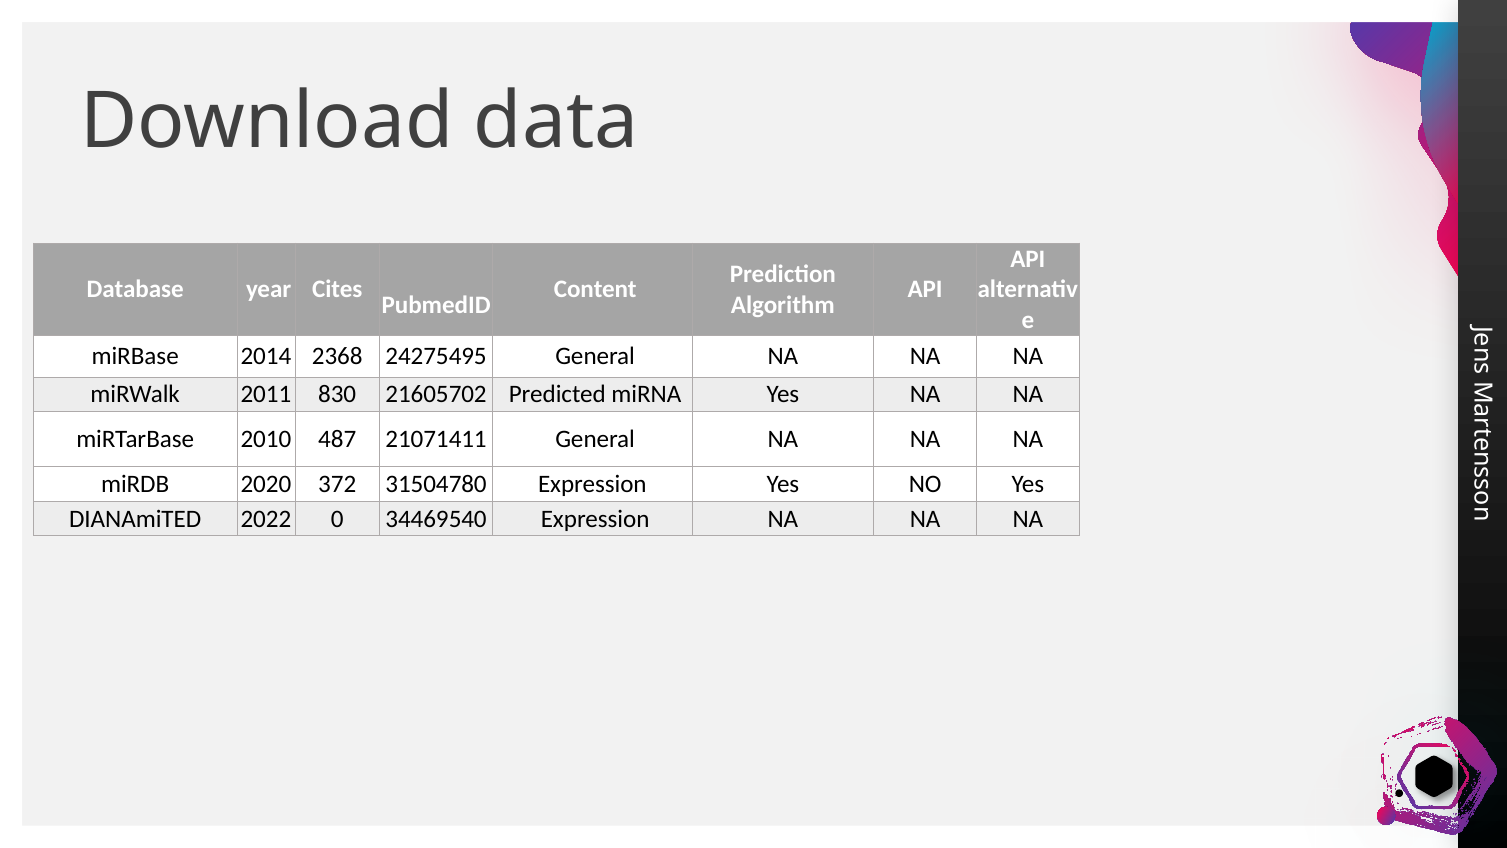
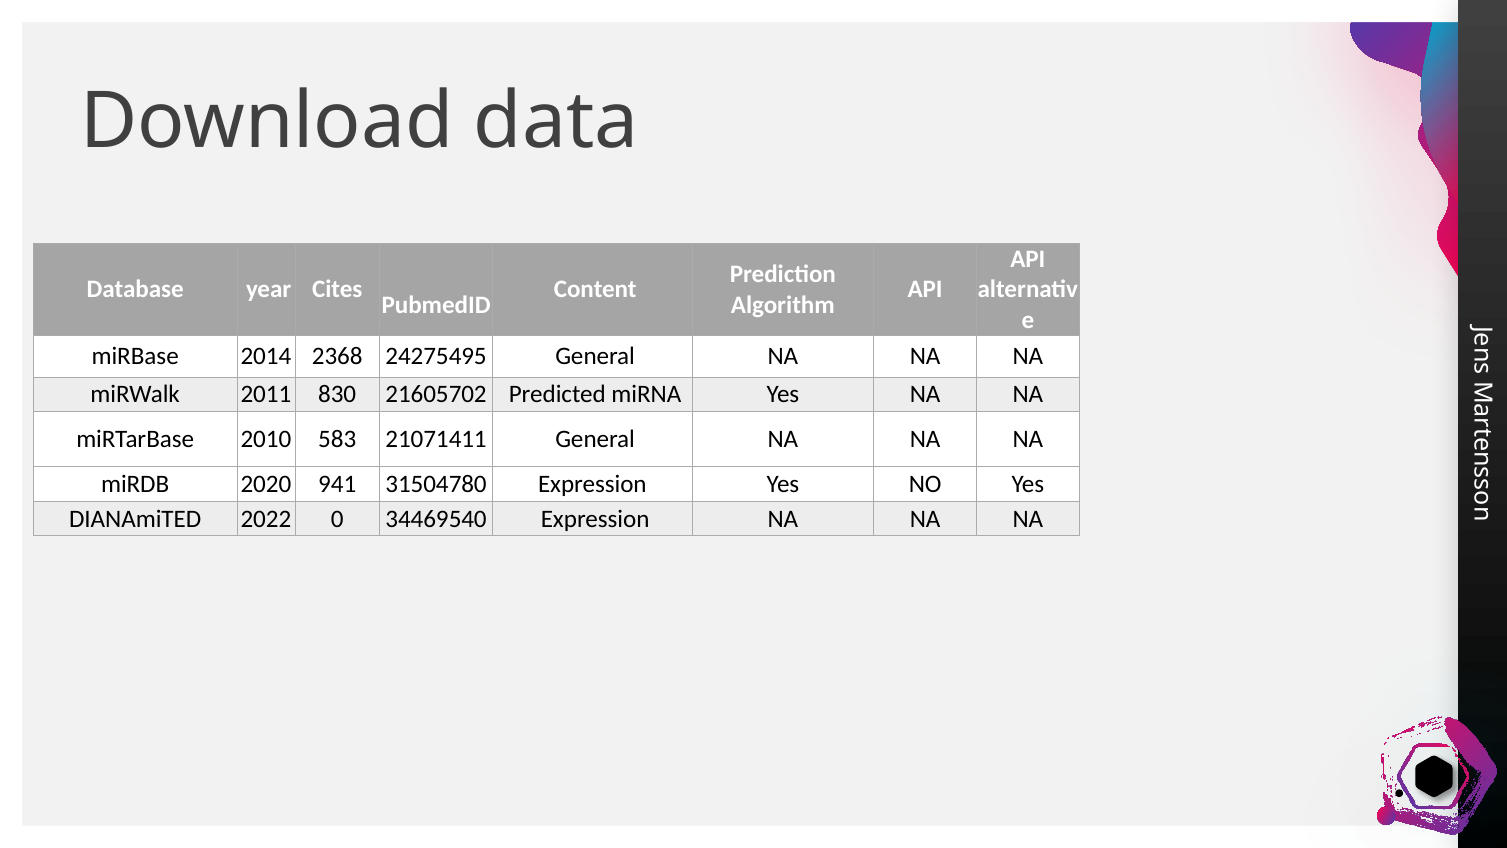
487: 487 -> 583 (337, 439)
372: 372 -> 941 (337, 484)
